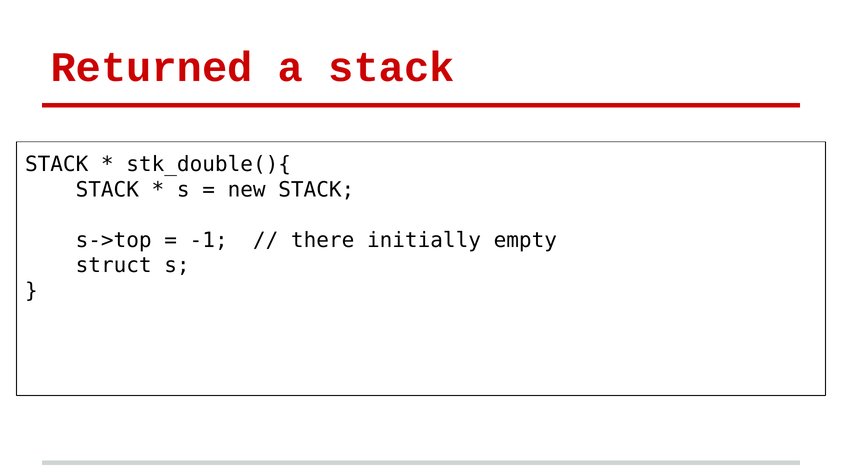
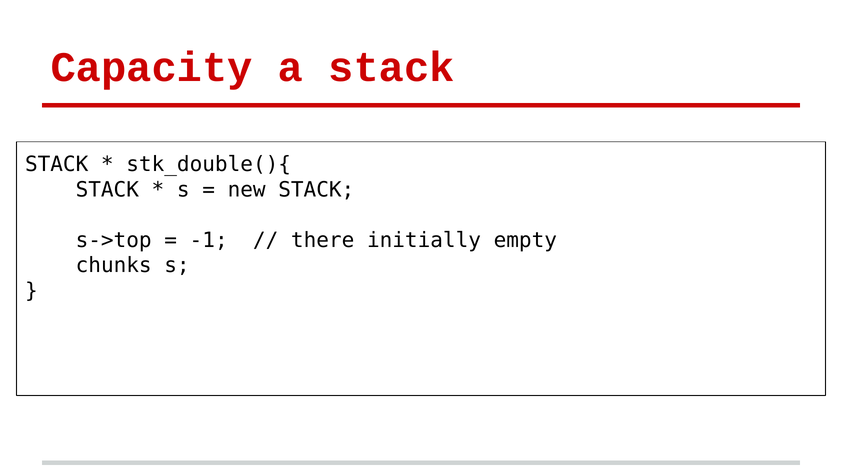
Returned: Returned -> Capacity (152, 67)
struct: struct -> chunks (114, 265)
